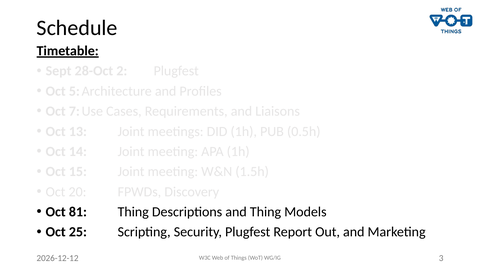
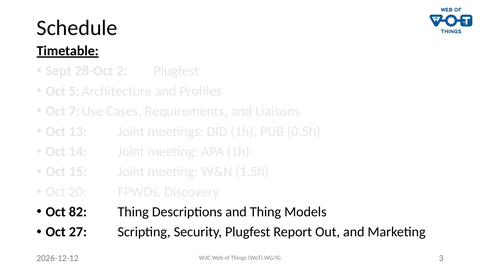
81: 81 -> 82 (78, 212)
25: 25 -> 27 (78, 232)
